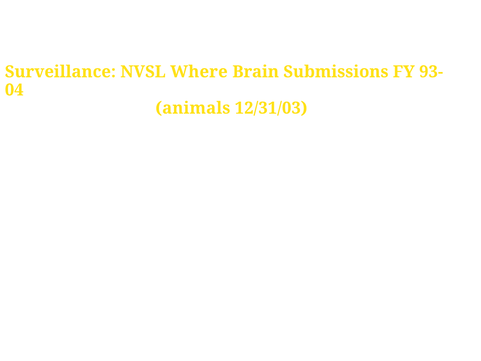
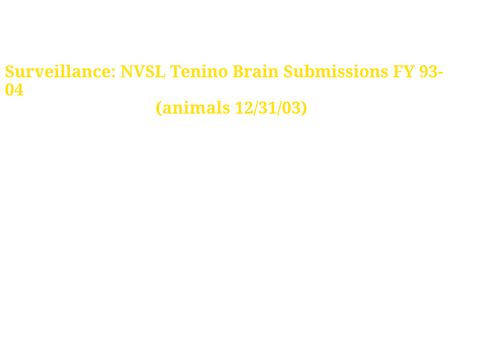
Where: Where -> Tenino (199, 72)
